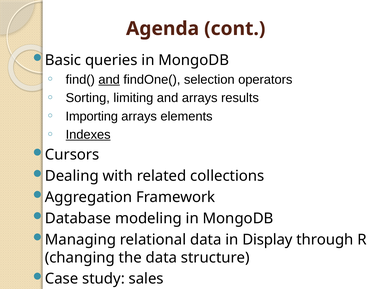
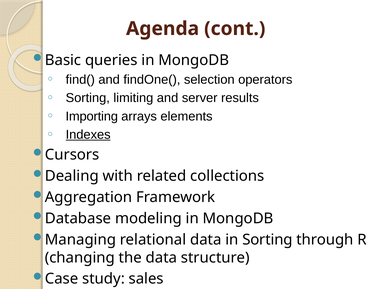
and underline: present -> none (109, 80)
and arrays: arrays -> server (200, 98)
in Display: Display -> Sorting (267, 239)
